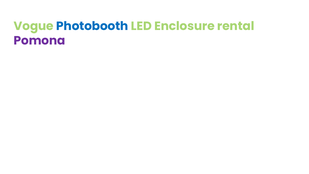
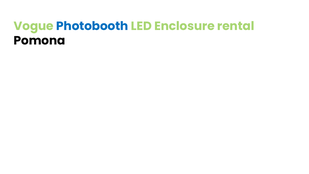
Pomona colour: purple -> black (39, 41)
